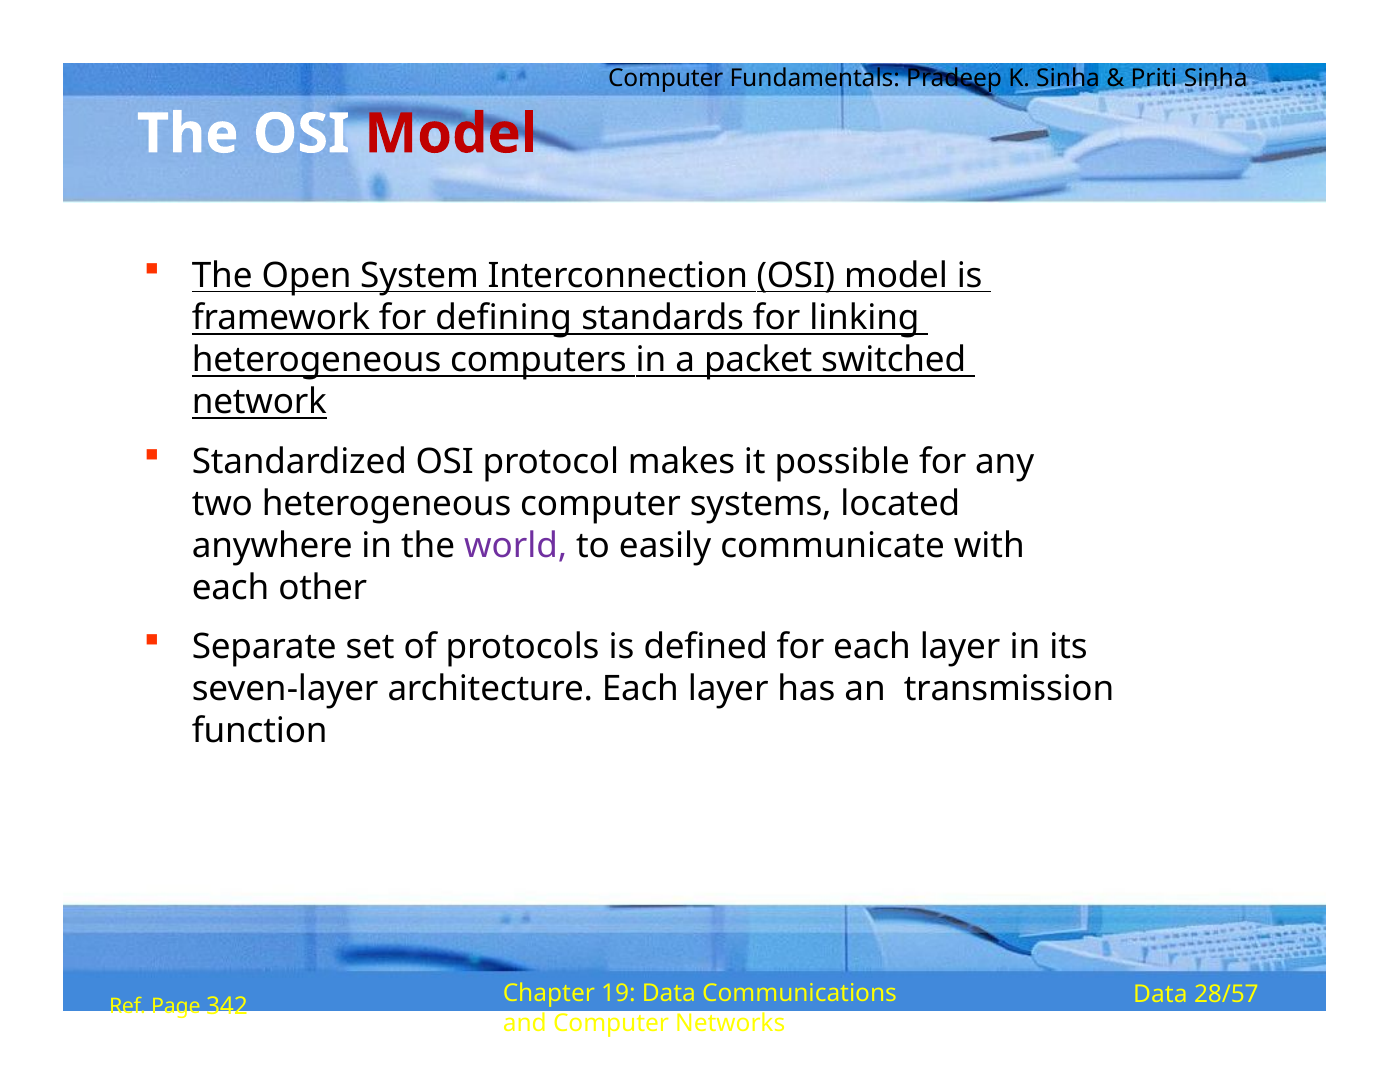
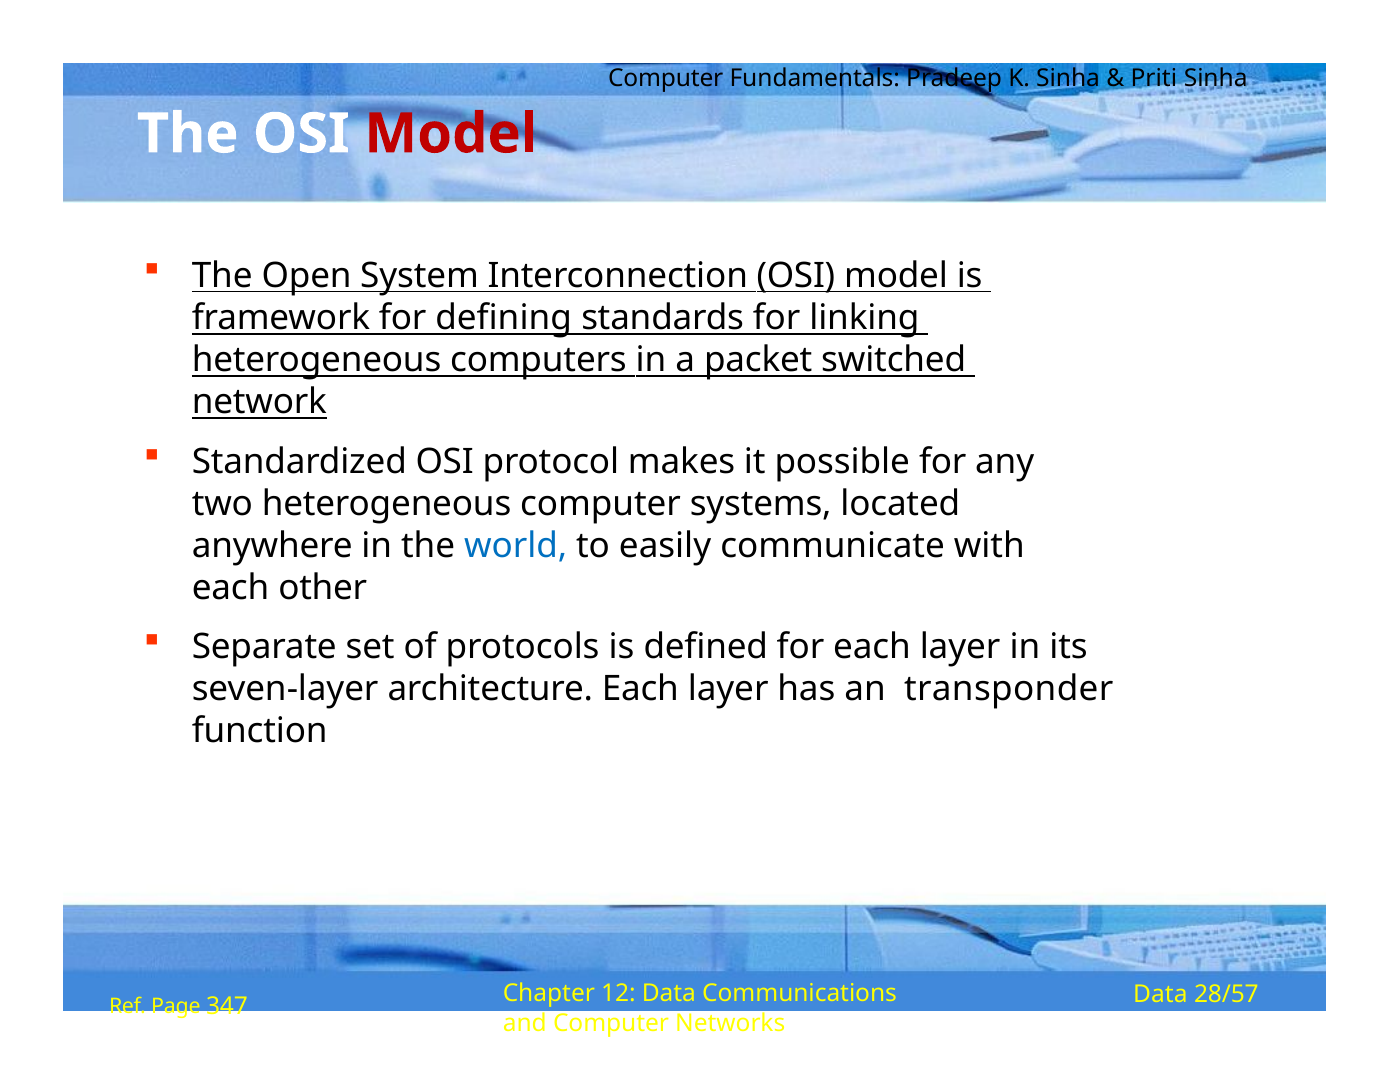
world colour: purple -> blue (516, 545)
transmission: transmission -> transponder (1009, 689)
19: 19 -> 12 (618, 993)
342: 342 -> 347 (227, 1006)
